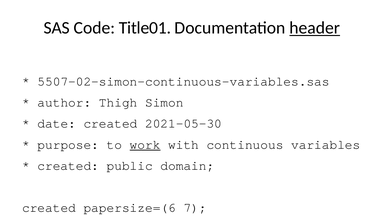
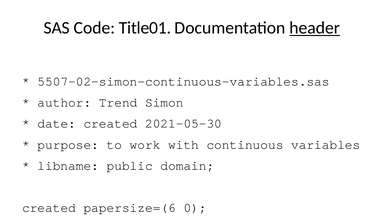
Thigh: Thigh -> Trend (118, 102)
work underline: present -> none (145, 145)
created: created -> libname (68, 166)
7: 7 -> 0 (195, 208)
